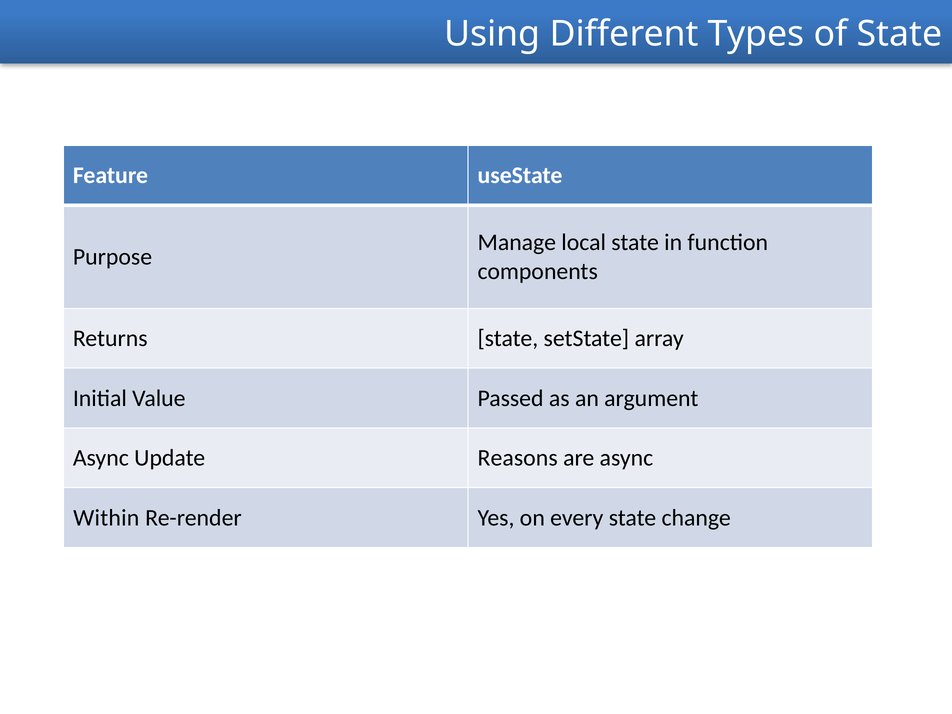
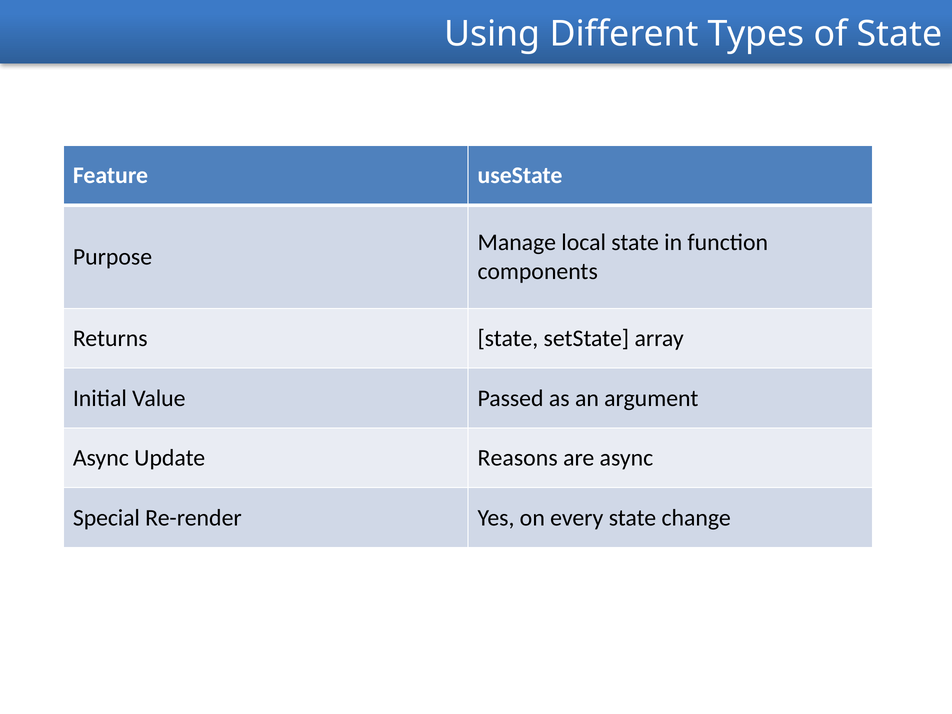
Within: Within -> Special (106, 518)
